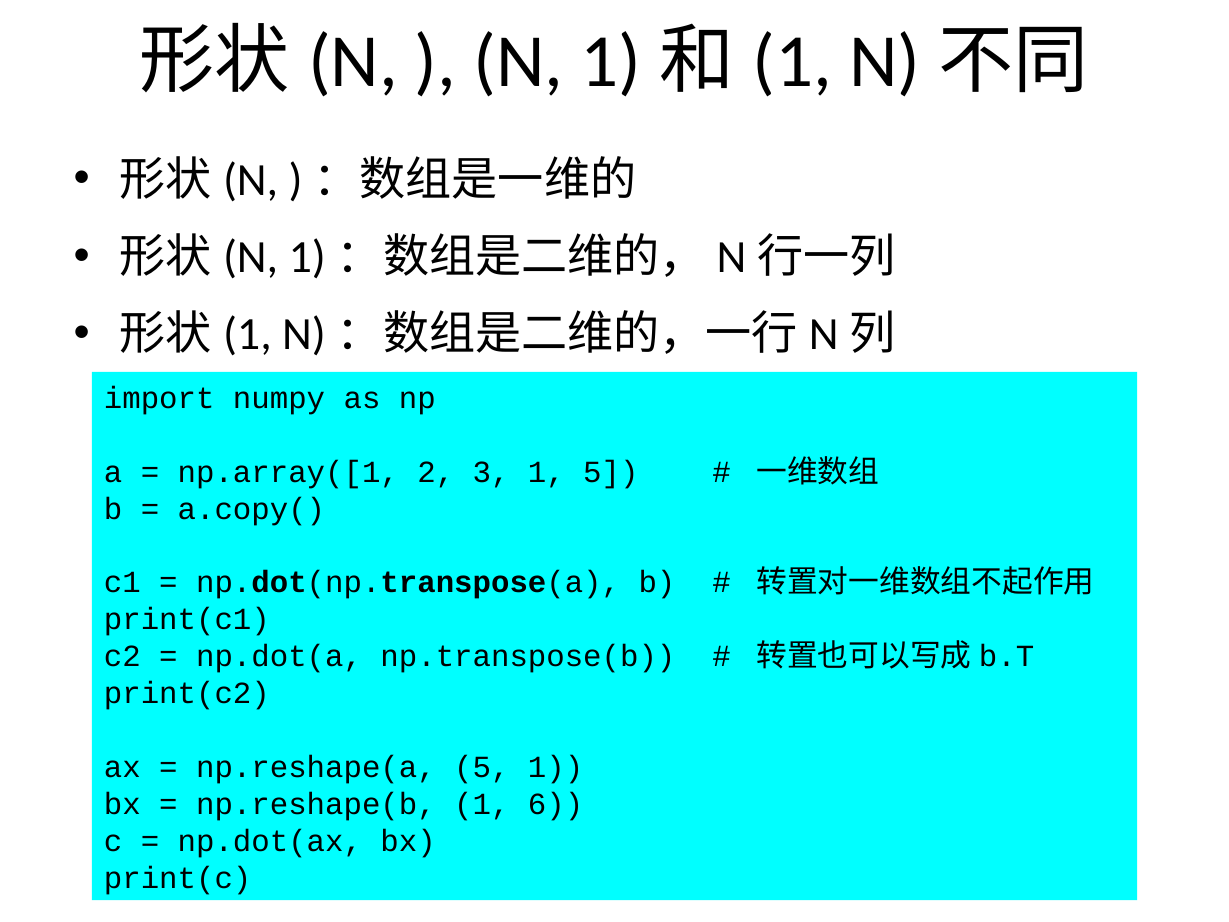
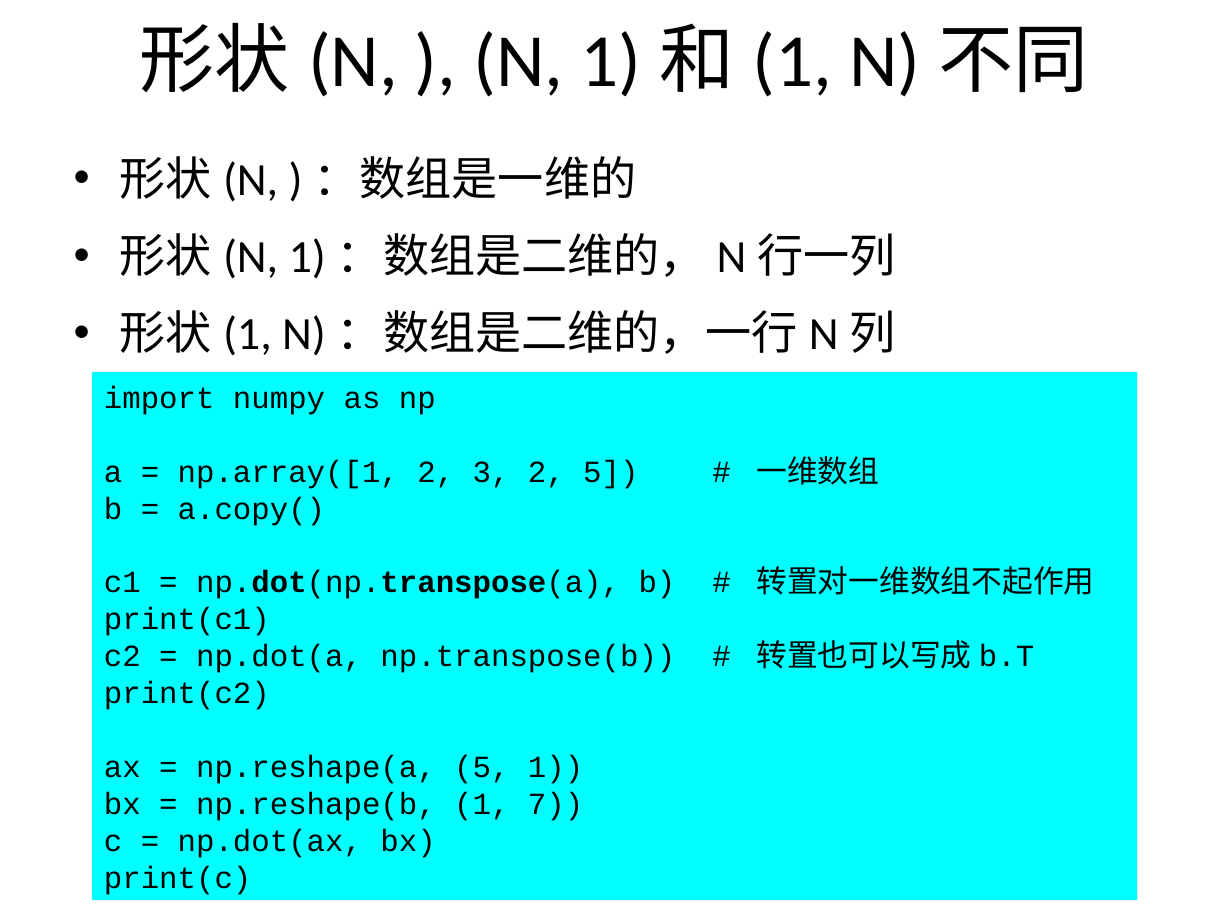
3 1: 1 -> 2 (546, 472)
6: 6 -> 7 (556, 804)
